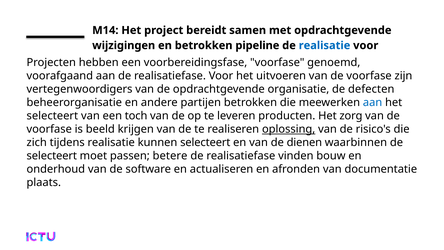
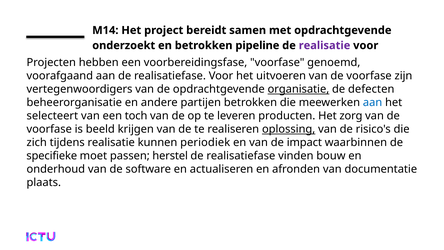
wijzigingen: wijzigingen -> onderzoekt (124, 45)
realisatie colour: blue -> purple (325, 45)
organisatie underline: none -> present (298, 89)
kunnen selecteert: selecteert -> periodiek (205, 142)
dienen: dienen -> impact (304, 142)
selecteert: selecteert -> specifieke (52, 156)
betere: betere -> herstel (170, 156)
